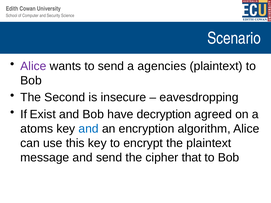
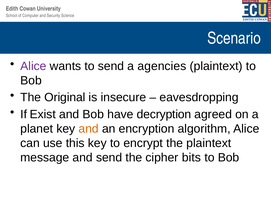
Second: Second -> Original (65, 98)
atoms: atoms -> planet (37, 129)
and colour: blue -> orange (89, 129)
that: that -> bits (191, 158)
